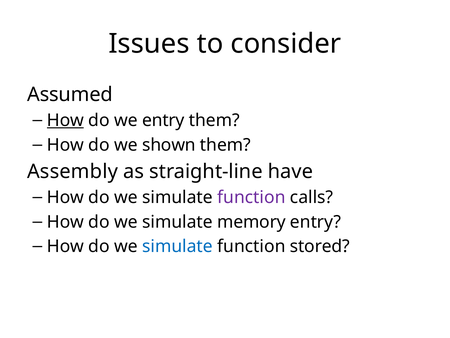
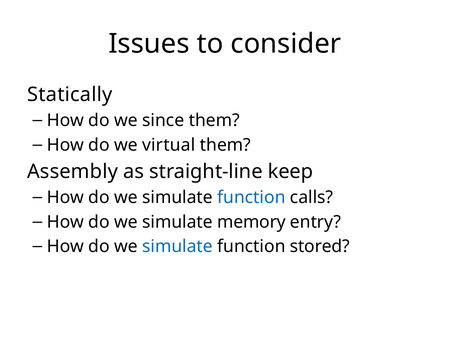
Assumed: Assumed -> Statically (70, 94)
How underline: present -> none (65, 120)
we entry: entry -> since (163, 120)
shown: shown -> virtual (169, 145)
have: have -> keep (291, 171)
function colour: purple -> blue (251, 197)
